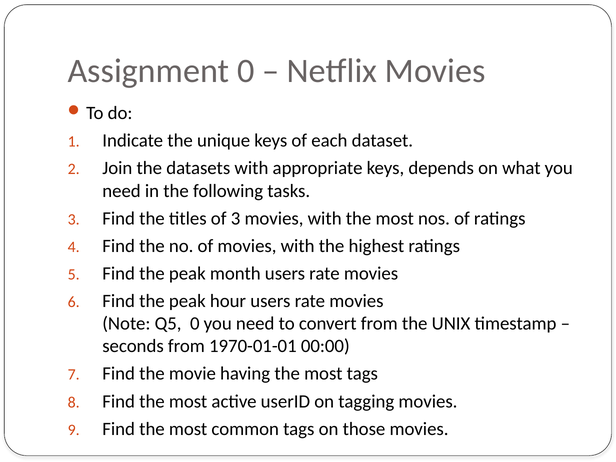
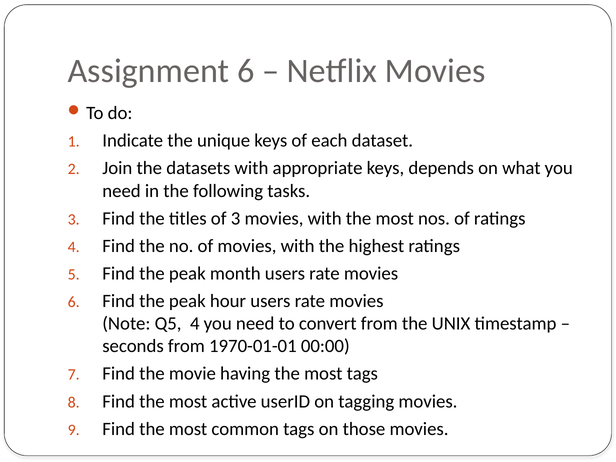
Assignment 0: 0 -> 6 (246, 71)
Q5 0: 0 -> 4 (195, 324)
